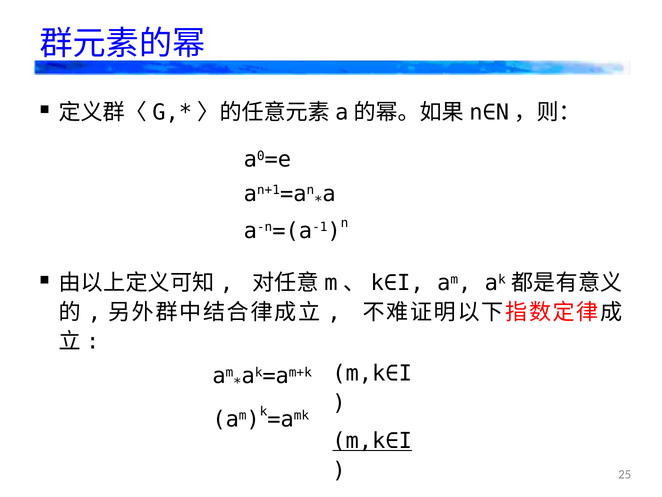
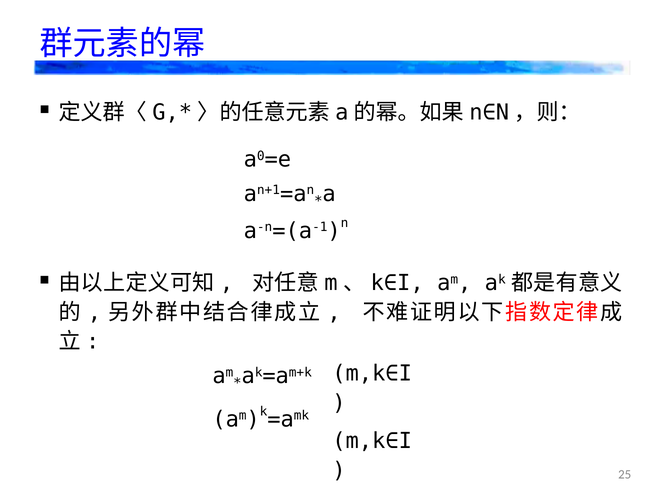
m,k∈I underline: present -> none (372, 441)
